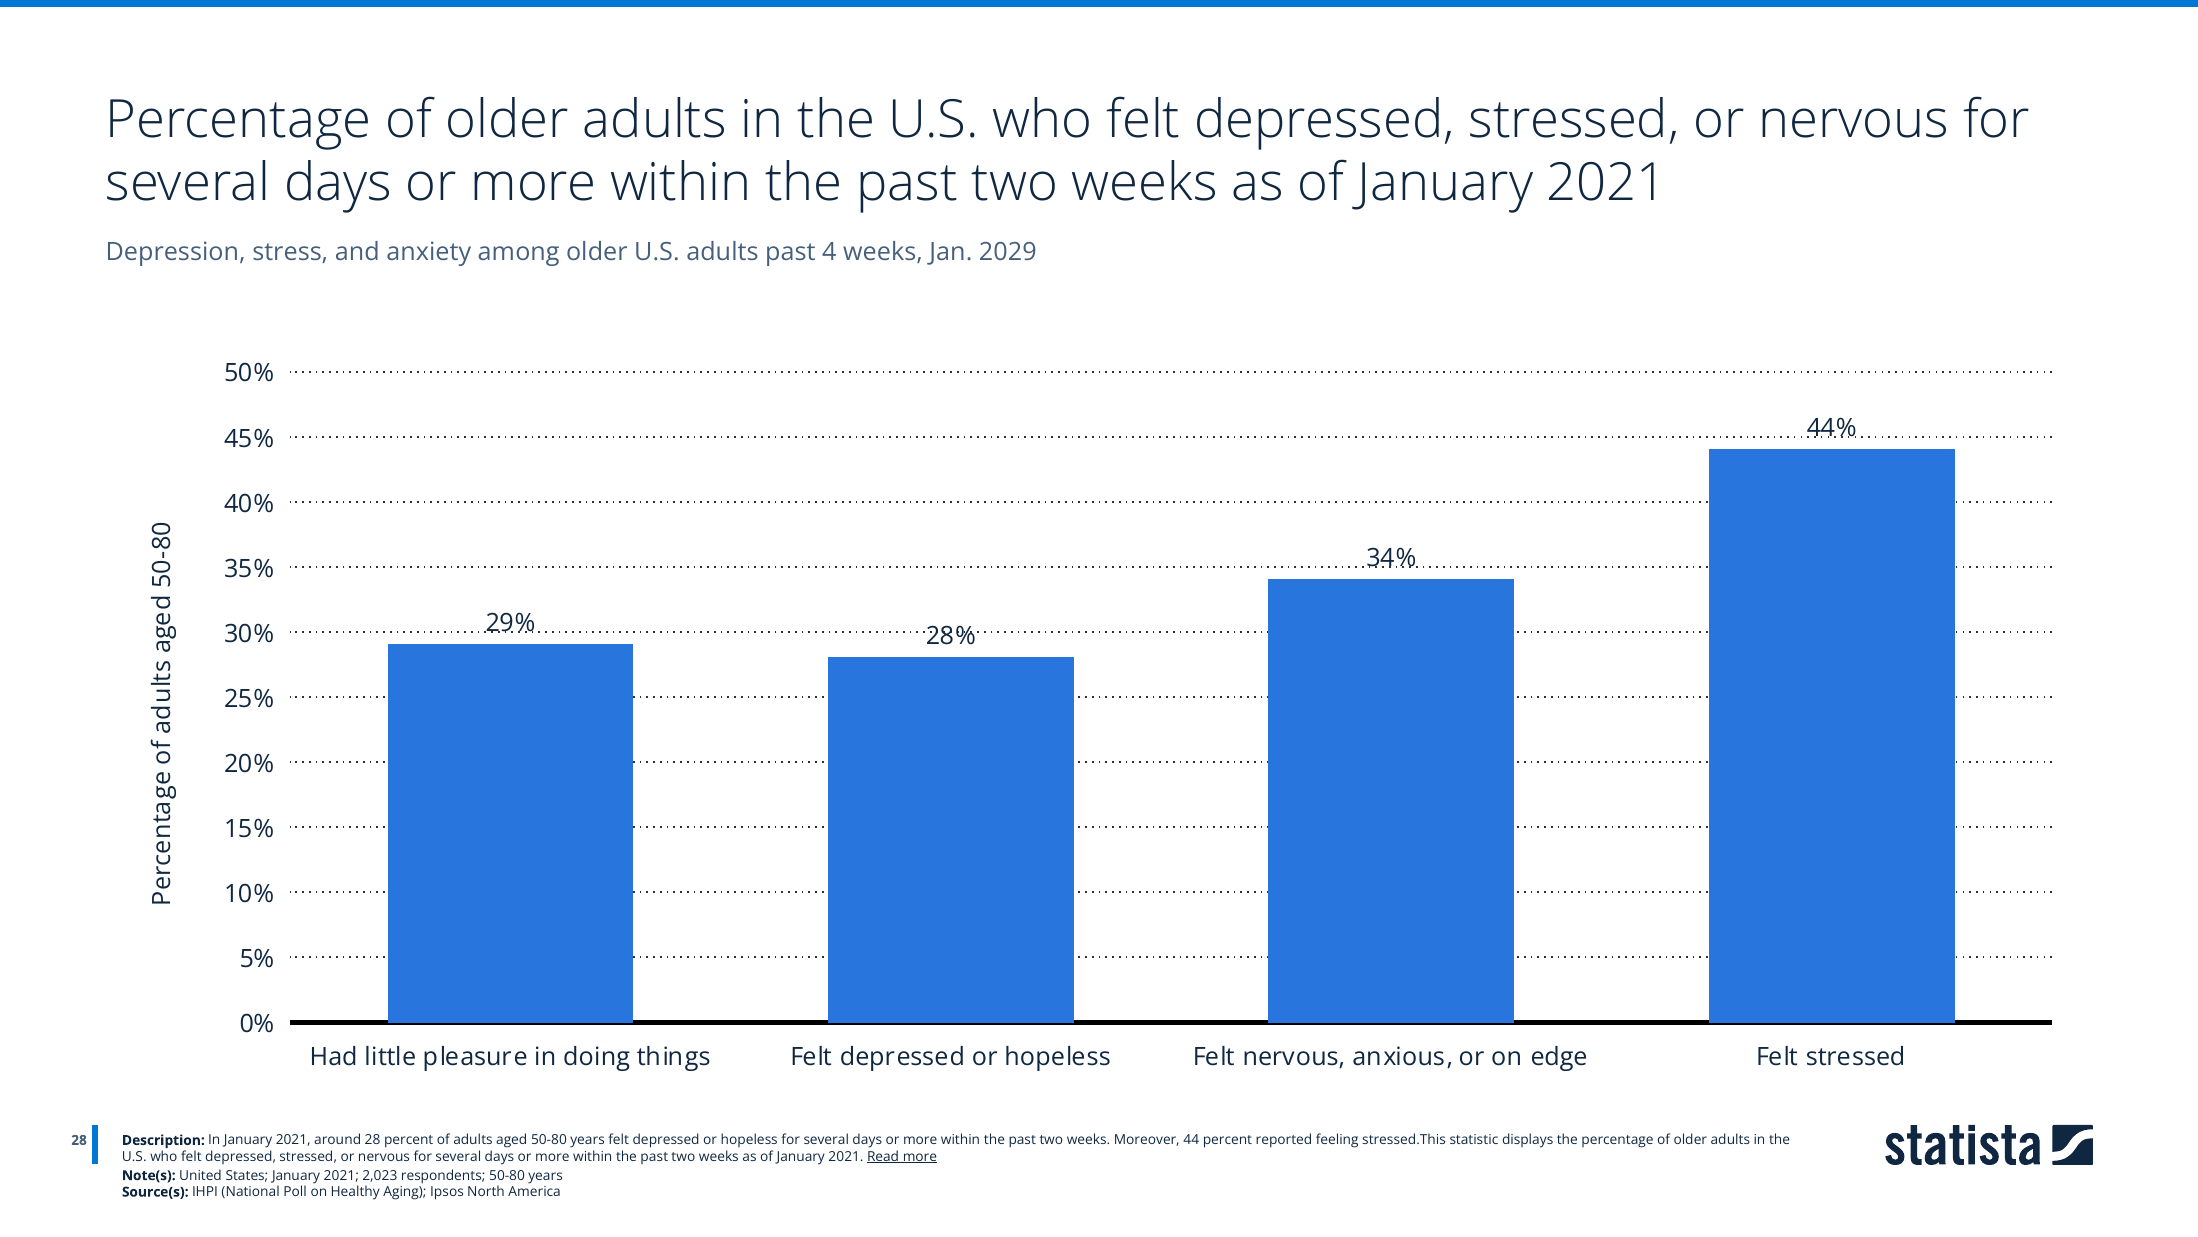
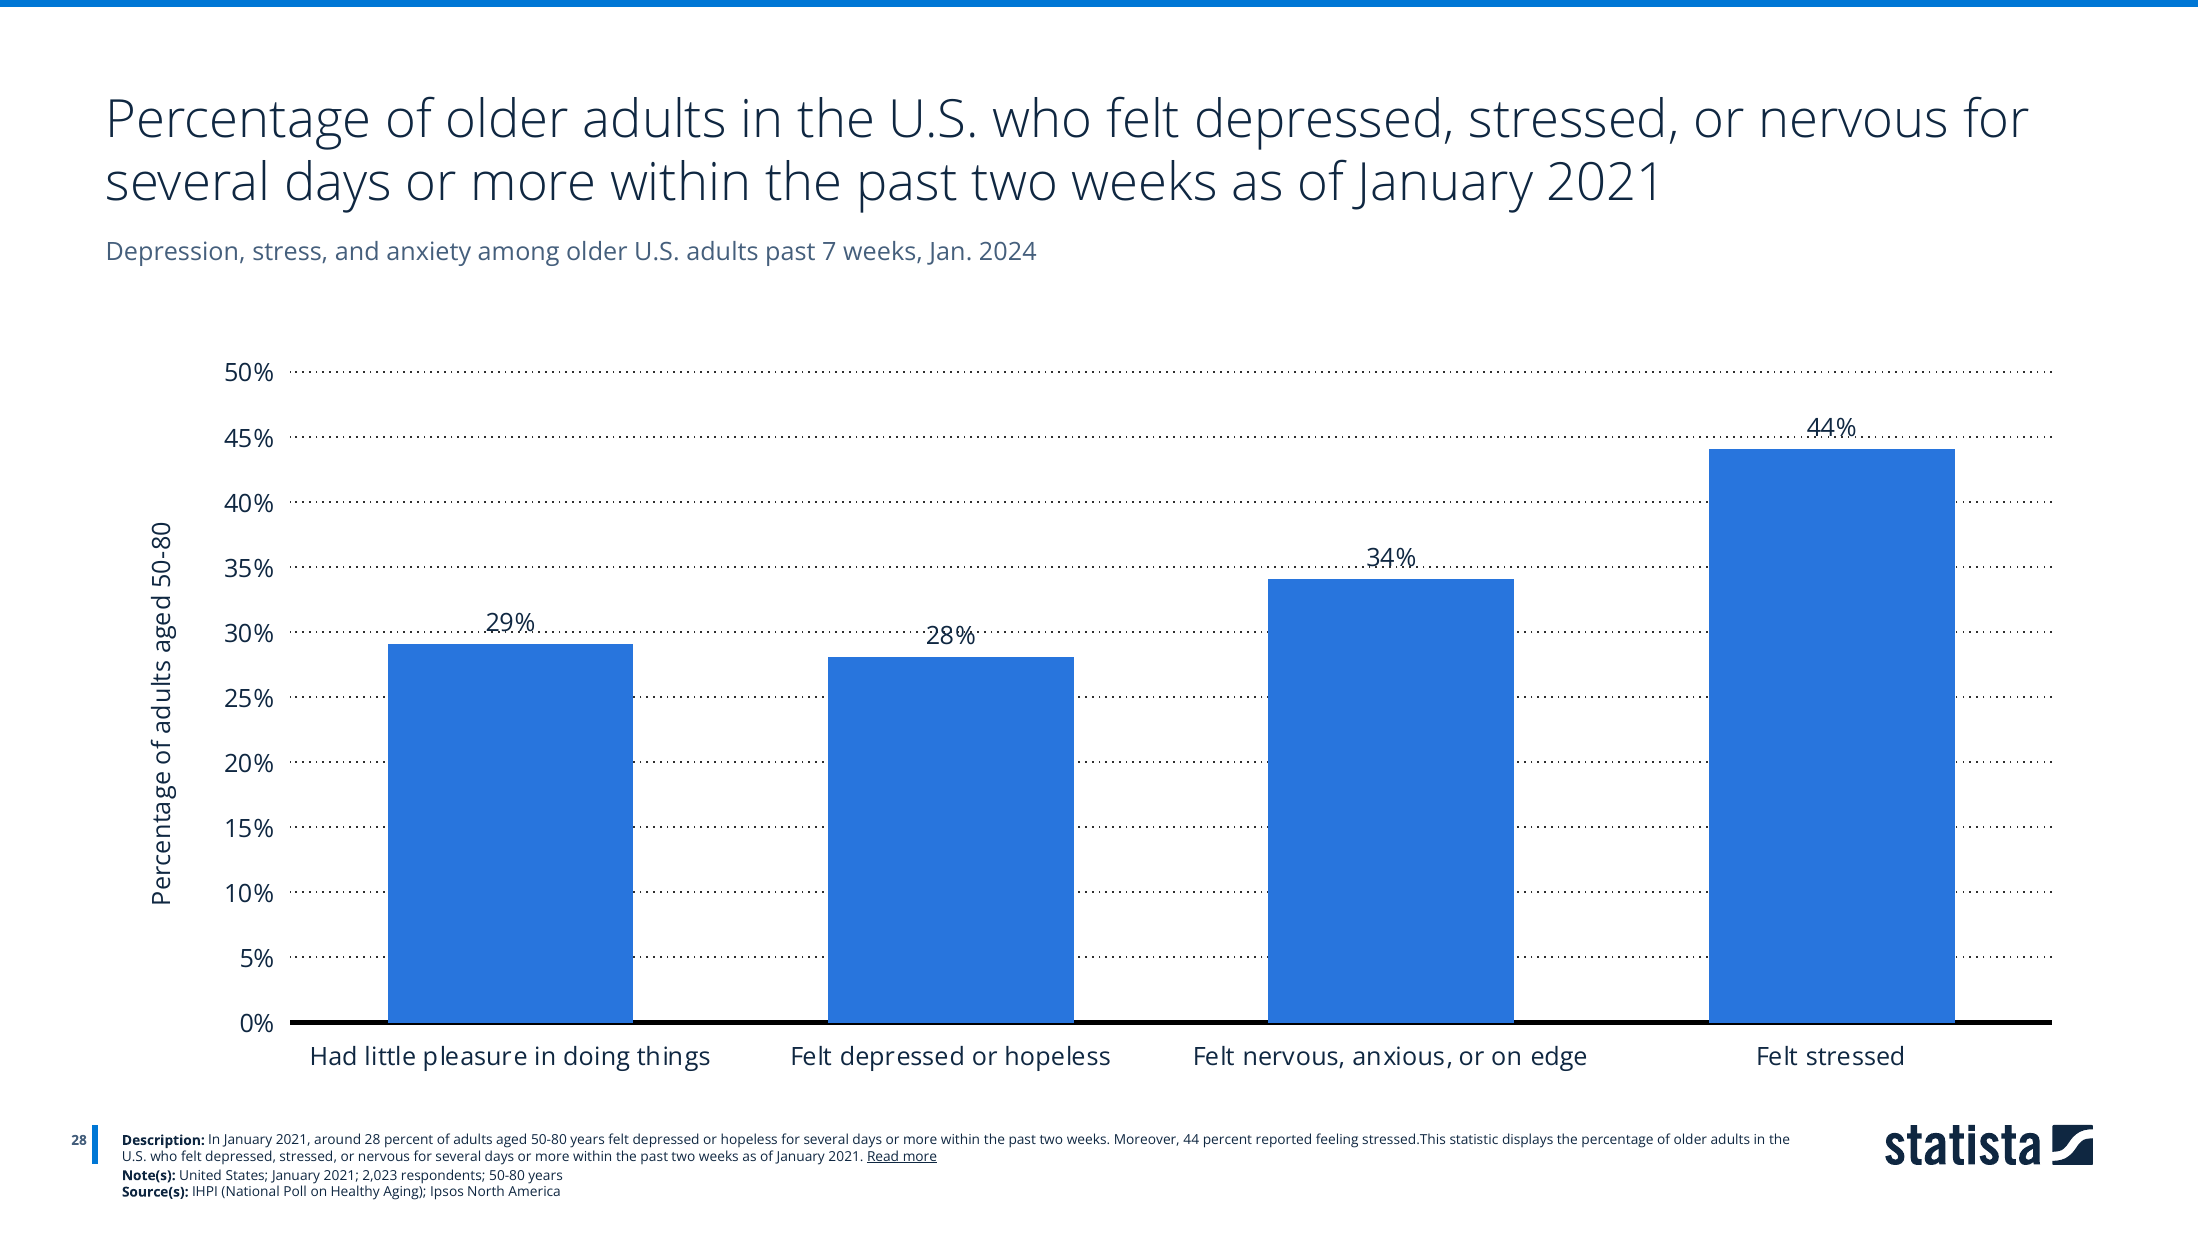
4: 4 -> 7 (829, 252)
2029: 2029 -> 2024 (1008, 252)
